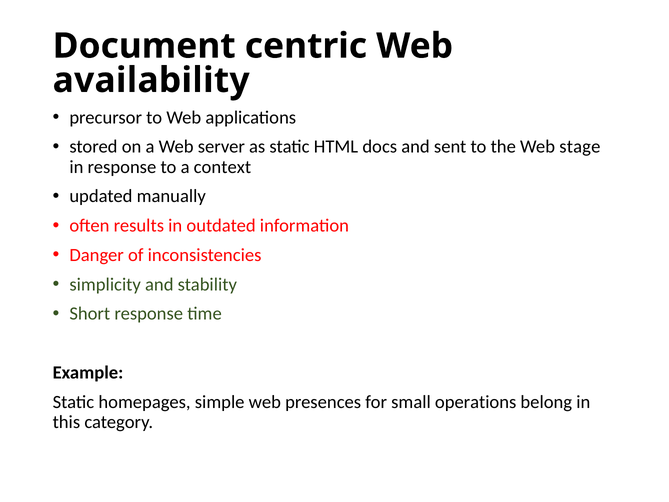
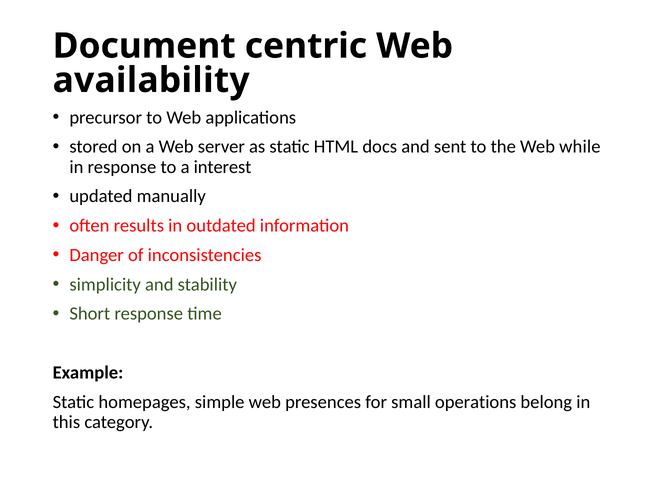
stage: stage -> while (580, 147)
context: context -> interest (223, 167)
